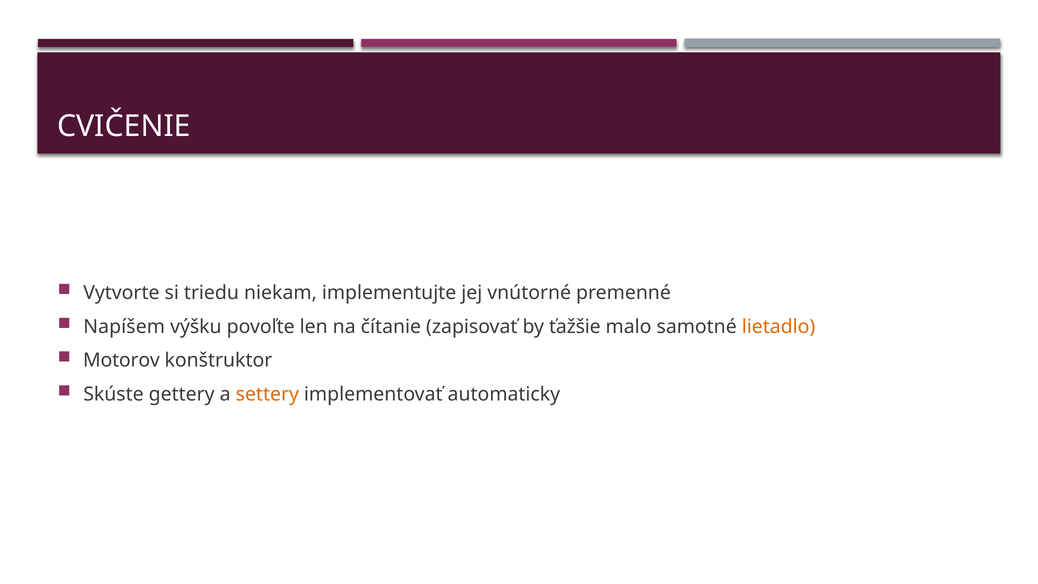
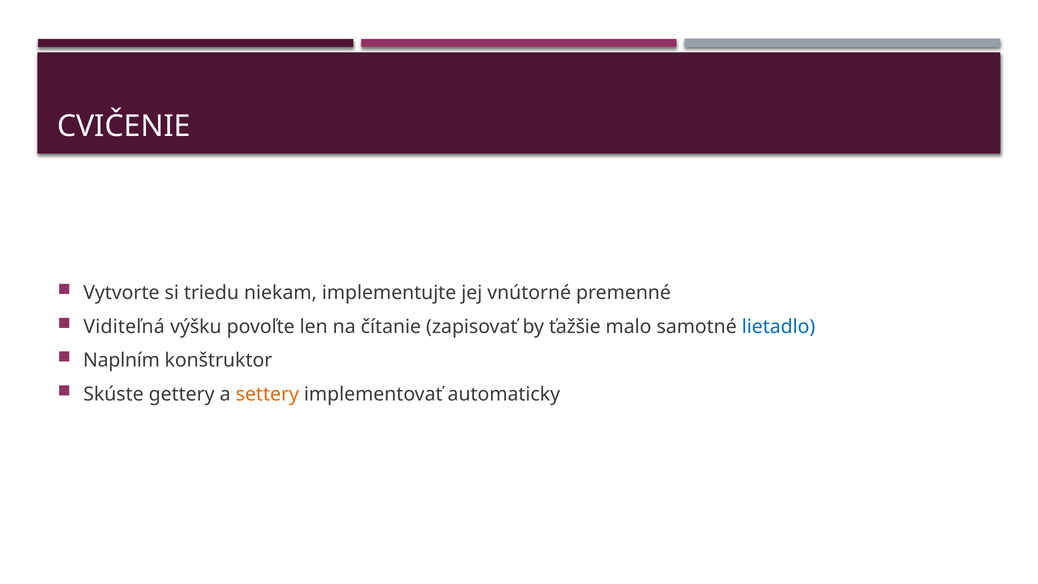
Napíšem: Napíšem -> Viditeľná (124, 327)
lietadlo colour: orange -> blue (779, 327)
Motorov: Motorov -> Naplním (121, 360)
